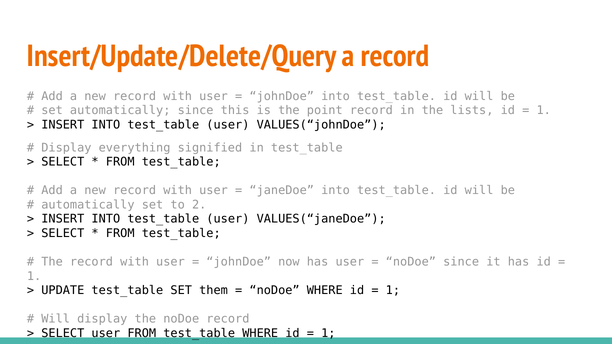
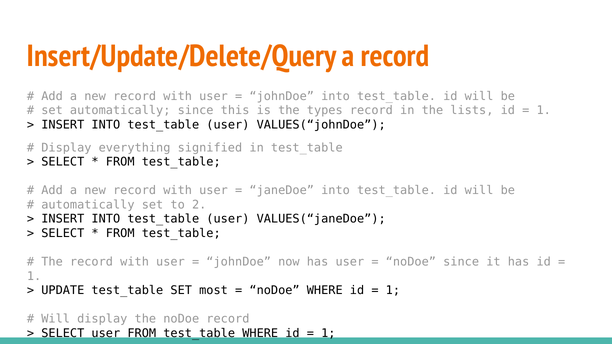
point: point -> types (325, 111)
them: them -> most (214, 291)
